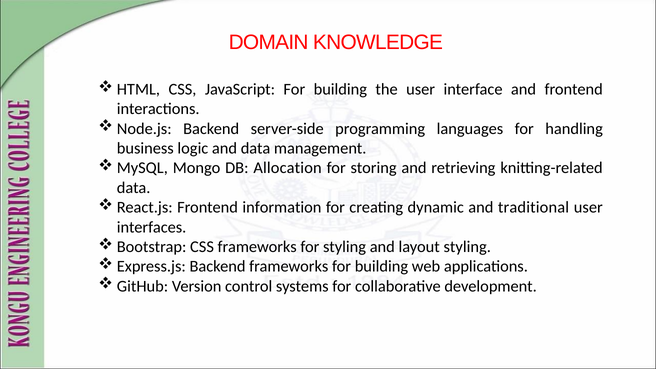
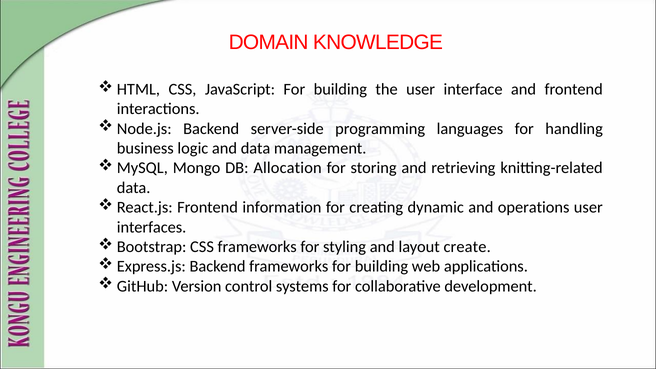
traditional: traditional -> operations (534, 207)
layout styling: styling -> create (467, 247)
